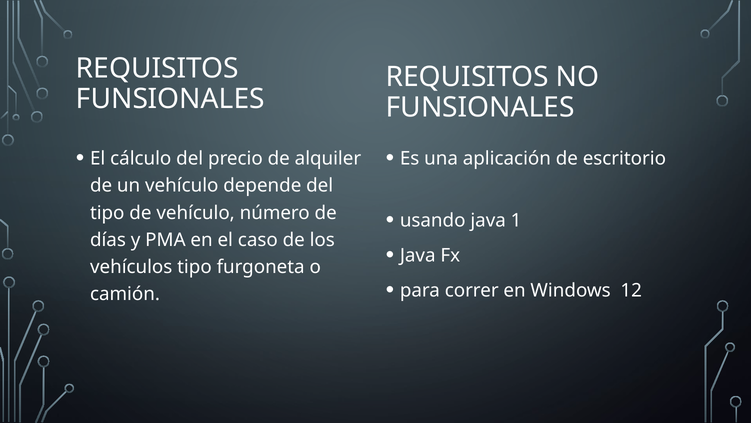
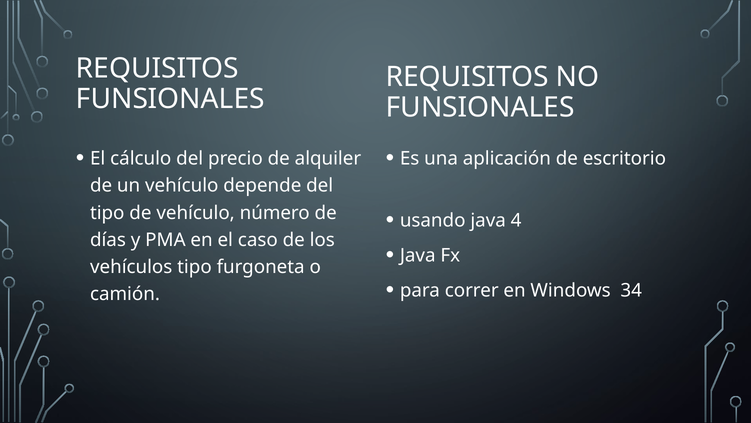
1: 1 -> 4 (516, 220)
12: 12 -> 34 (631, 290)
